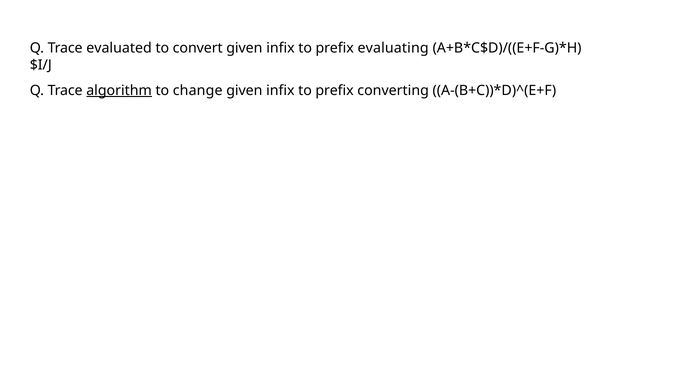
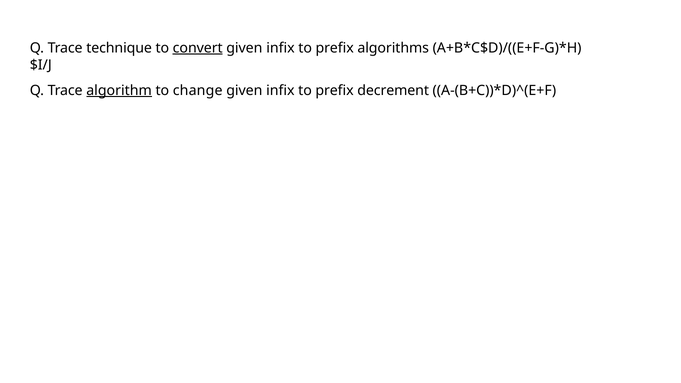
evaluated: evaluated -> technique (119, 48)
convert underline: none -> present (198, 48)
evaluating: evaluating -> algorithms (393, 48)
converting: converting -> decrement (393, 91)
